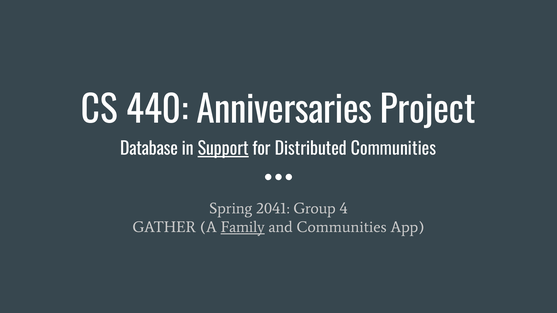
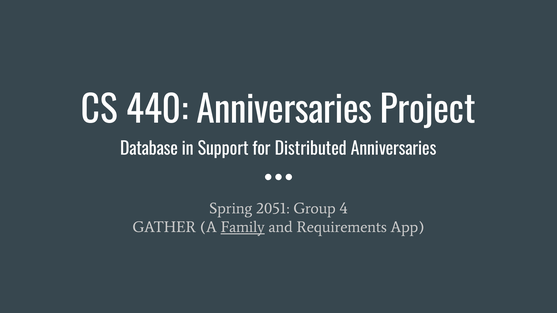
Support underline: present -> none (223, 149)
Distributed Communities: Communities -> Anniversaries (394, 149)
2041: 2041 -> 2051 (273, 209)
and Communities: Communities -> Requirements (342, 227)
